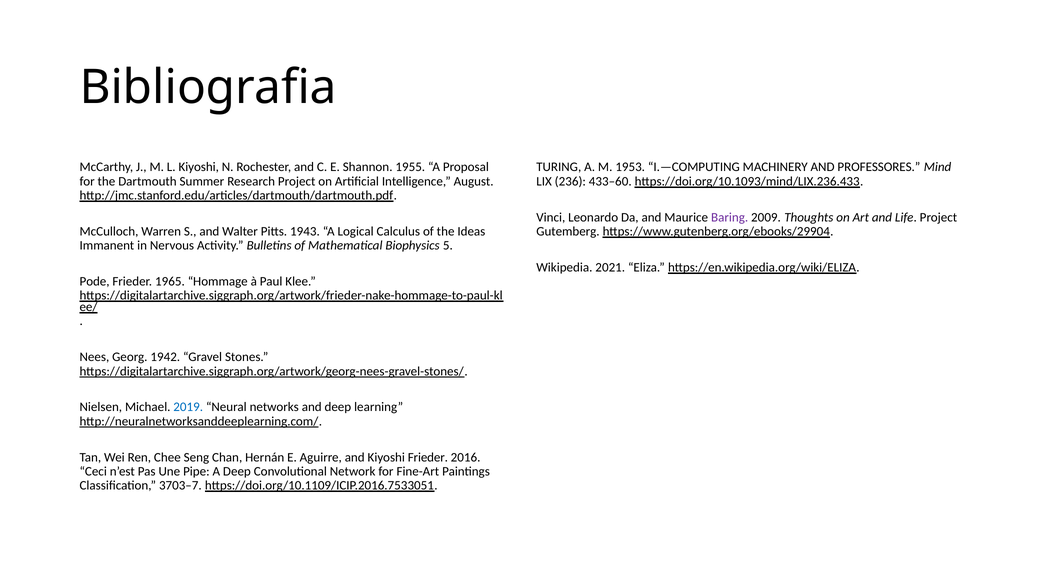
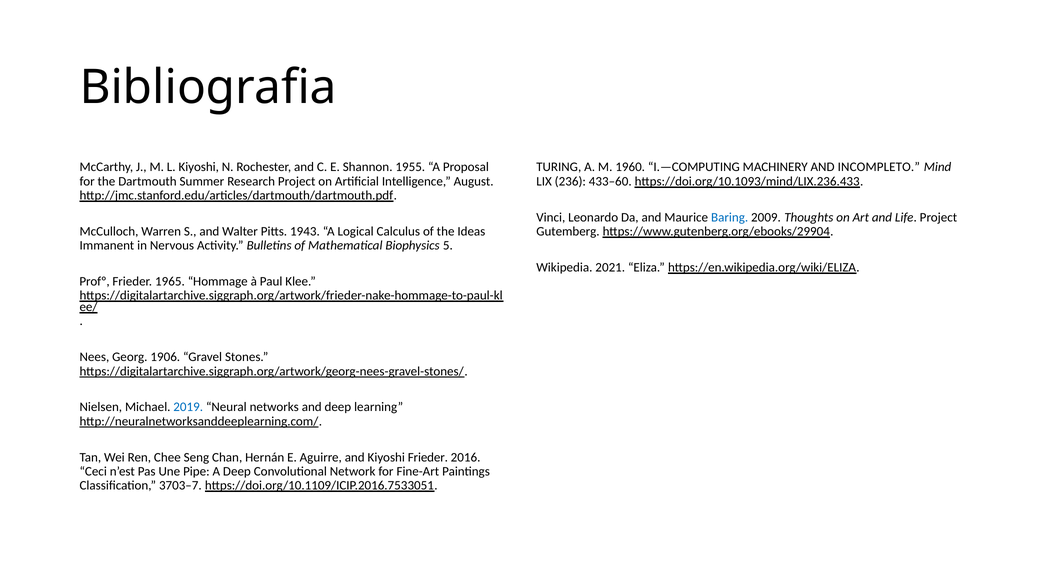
1953: 1953 -> 1960 (630, 167)
PROFESSORES: PROFESSORES -> INCOMPLETO (879, 167)
Baring colour: purple -> blue (730, 217)
Pode: Pode -> Profº (95, 281)
1942: 1942 -> 1906 (165, 357)
